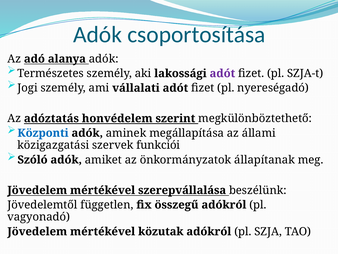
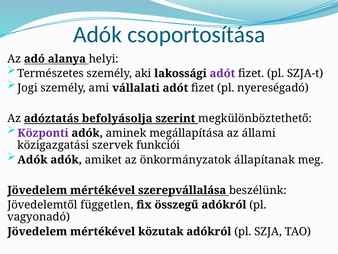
alanya adók: adók -> helyi (104, 59)
honvédelem: honvédelem -> befolyásolja (117, 118)
Központi colour: blue -> purple (43, 133)
Szóló: Szóló -> Adók (32, 159)
